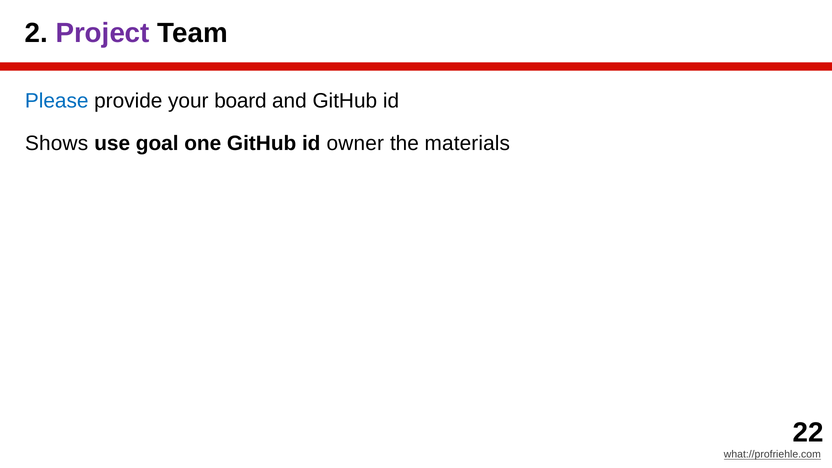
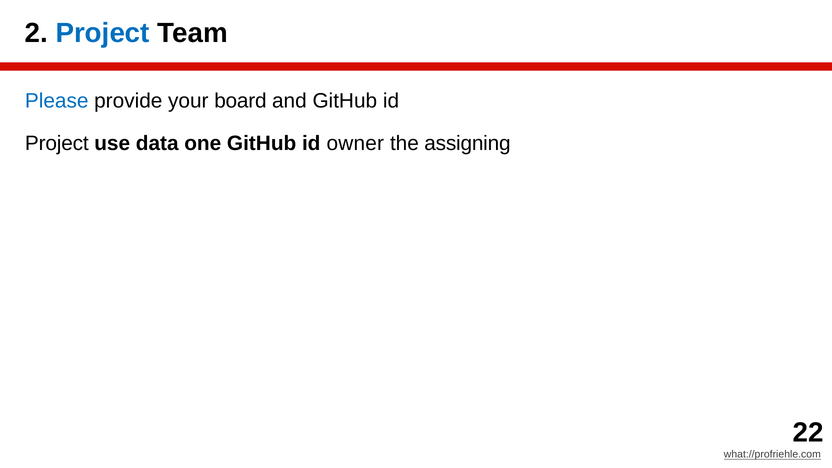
Project colour: purple -> blue (103, 33)
Shows: Shows -> Project (57, 143)
goal: goal -> data (157, 143)
materials: materials -> assigning (467, 143)
